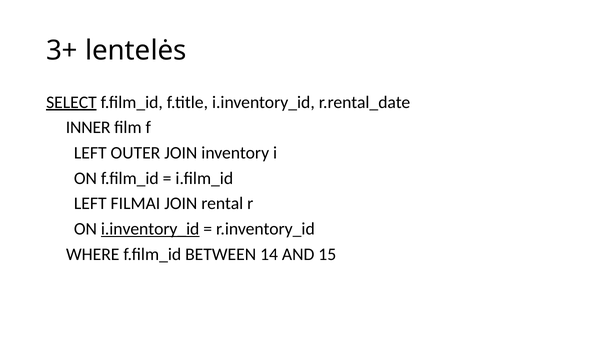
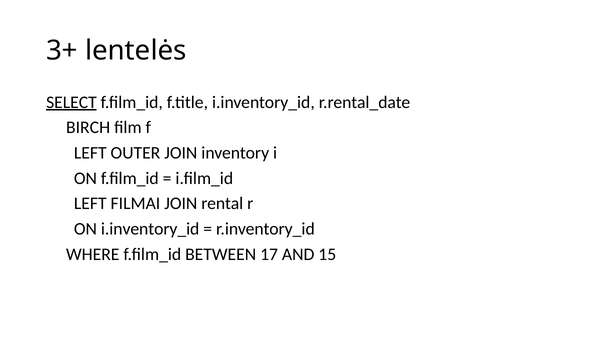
INNER: INNER -> BIRCH (88, 128)
i.inventory_id underline: present -> none (150, 229)
14: 14 -> 17 (269, 254)
